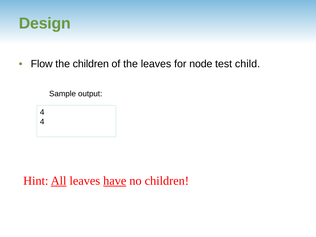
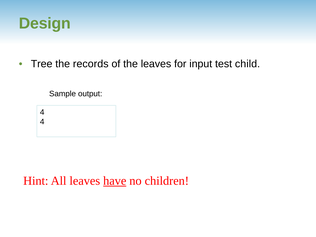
Flow: Flow -> Tree (42, 64)
the children: children -> records (91, 64)
node: node -> input (201, 64)
All underline: present -> none (59, 181)
